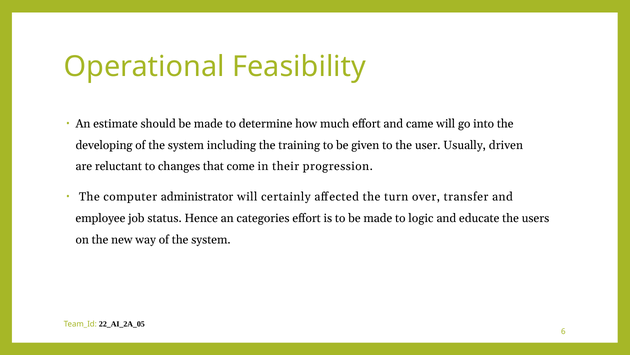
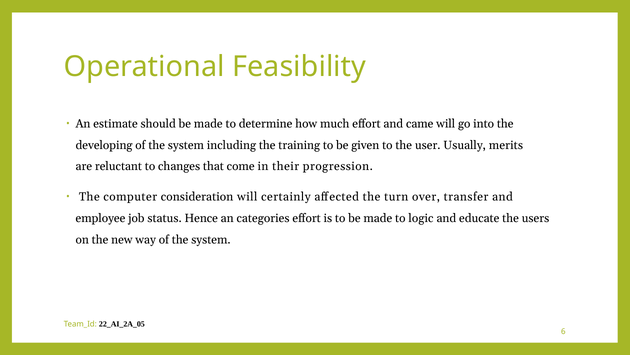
driven: driven -> merits (506, 145)
administrator: administrator -> consideration (197, 197)
